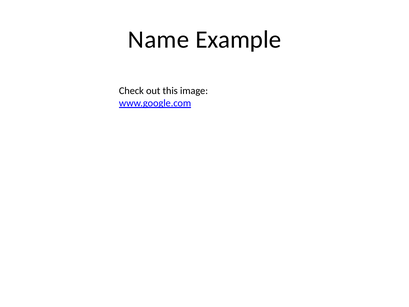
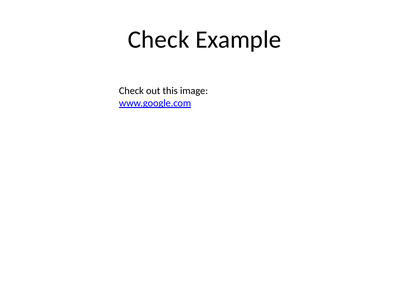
Name: Name -> Check (159, 40)
